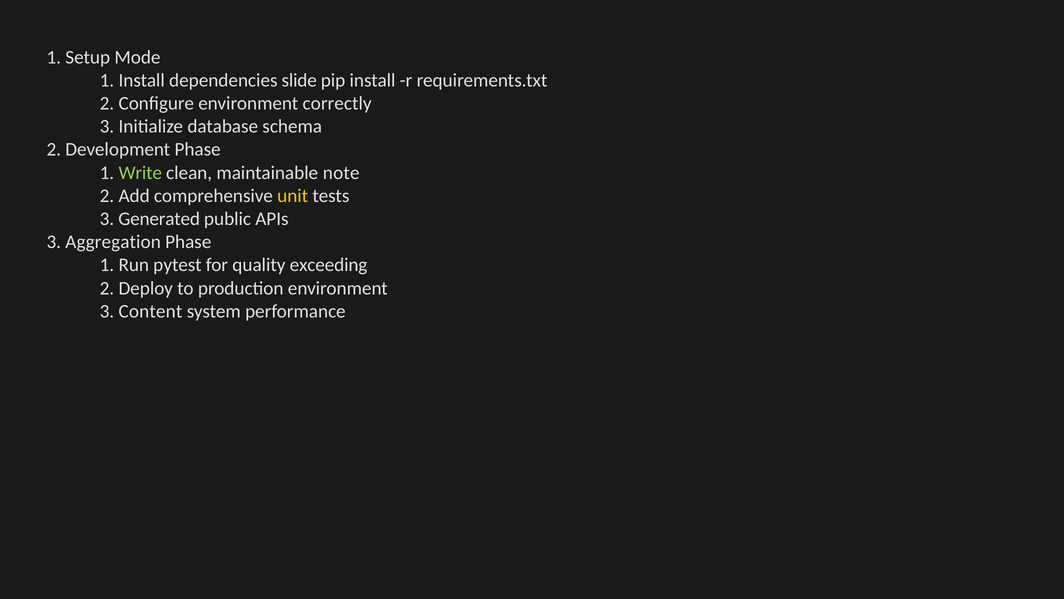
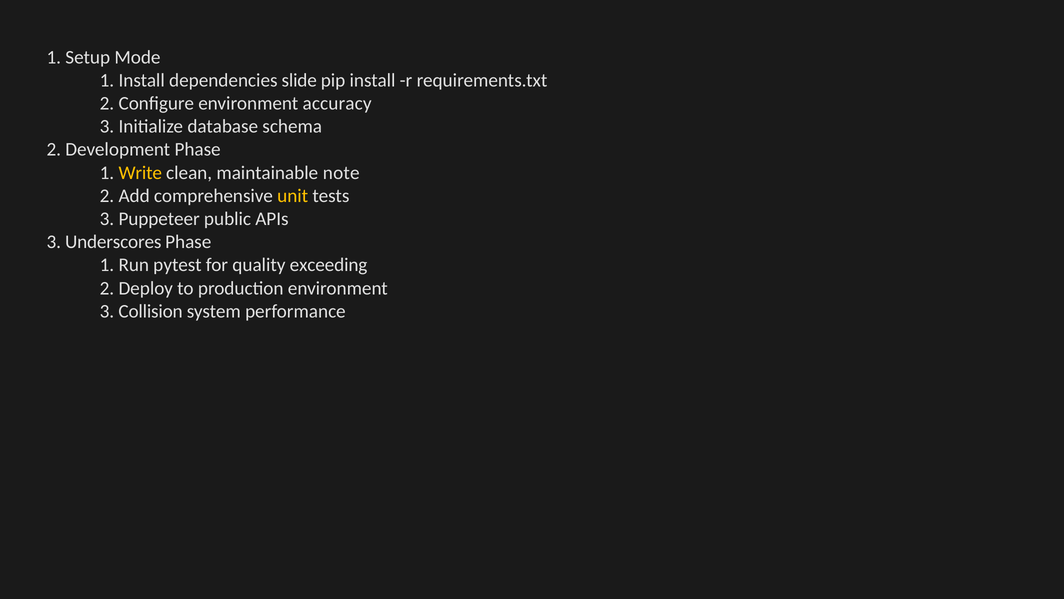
correctly: correctly -> accuracy (337, 103)
Write colour: light green -> yellow (140, 173)
Generated: Generated -> Puppeteer (159, 219)
Aggregation: Aggregation -> Underscores (113, 242)
Content: Content -> Collision (151, 311)
